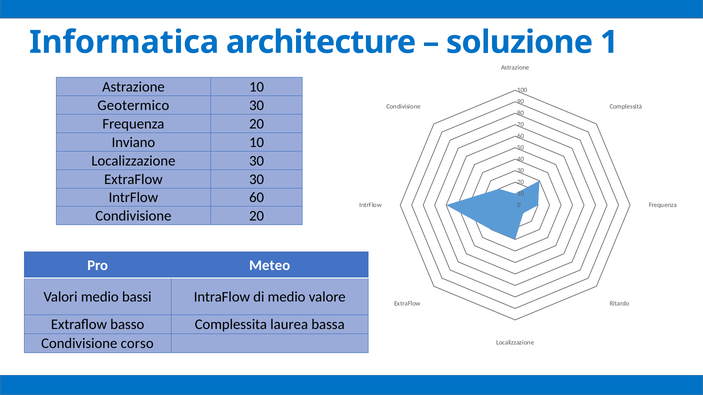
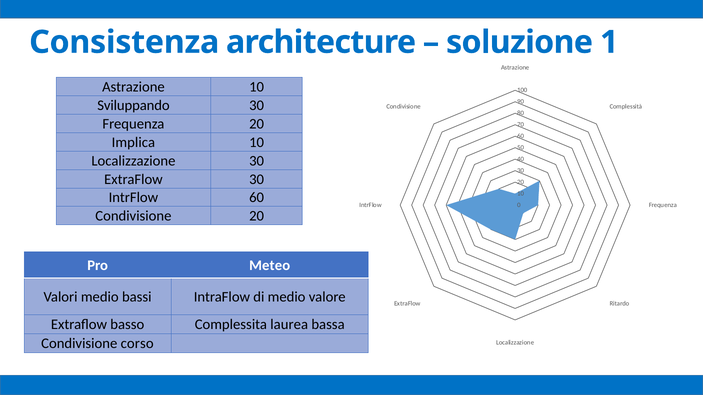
Informatica: Informatica -> Consistenza (124, 42)
Geotermico: Geotermico -> Sviluppando (133, 106)
Inviano: Inviano -> Implica (133, 142)
